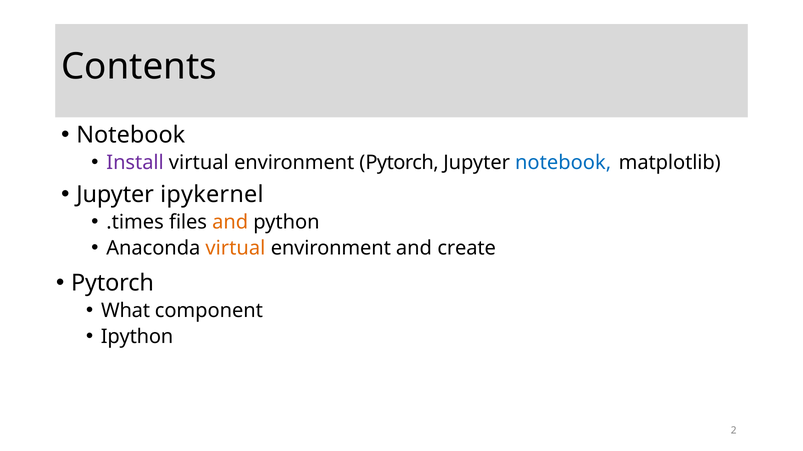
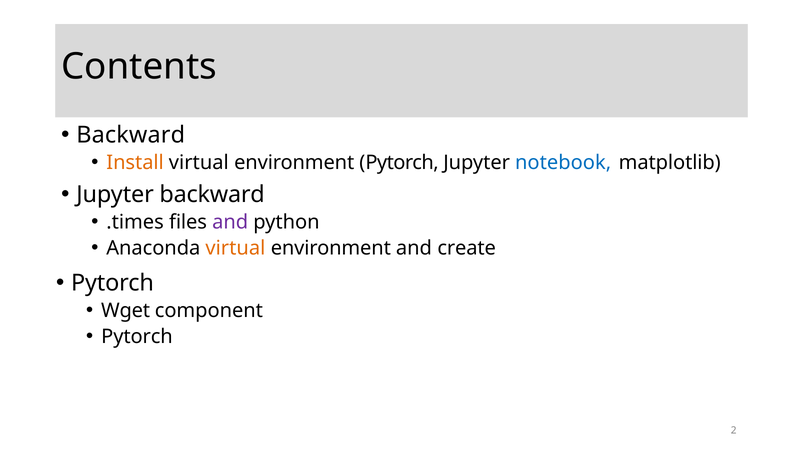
Notebook: Notebook -> Backward (131, 135)
Install colour: purple -> orange (135, 163)
Jupyter ipykernel: ipykernel -> backward (212, 195)
and colour: orange -> purple (230, 223)
What: What -> Wget (126, 311)
Ipython: Ipython -> Pytorch (137, 337)
